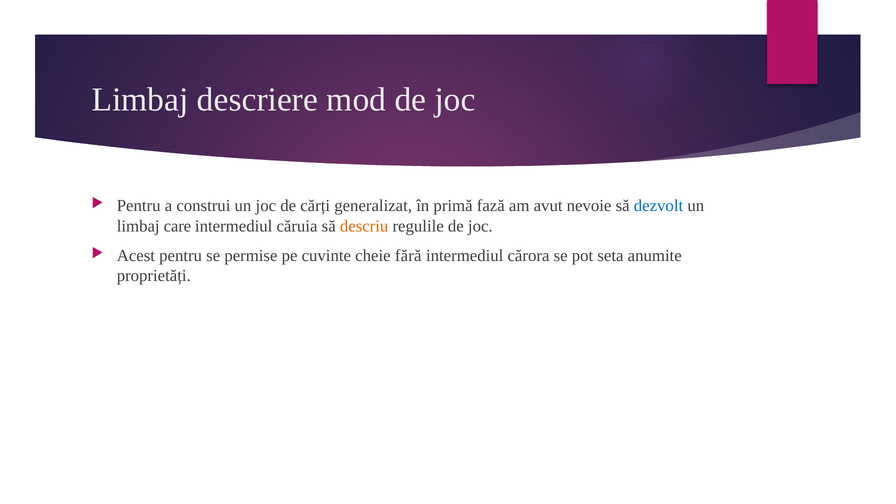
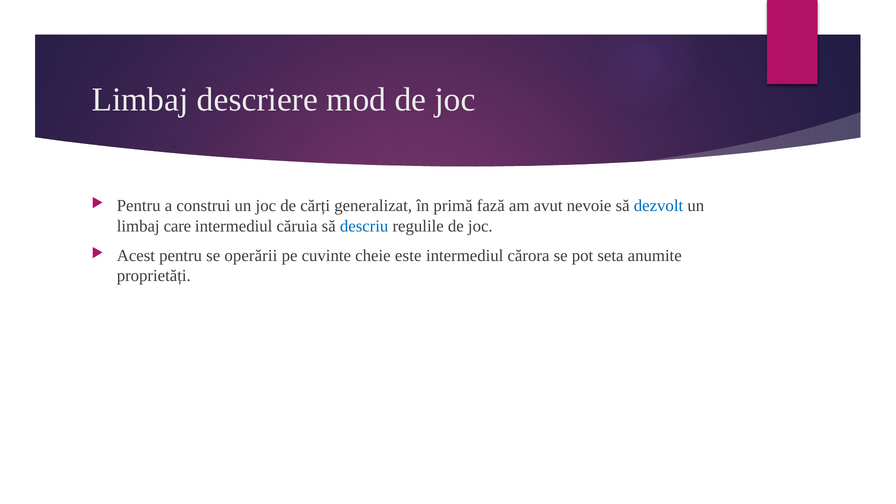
descriu colour: orange -> blue (364, 226)
permise: permise -> operării (251, 256)
fără: fără -> este (408, 256)
